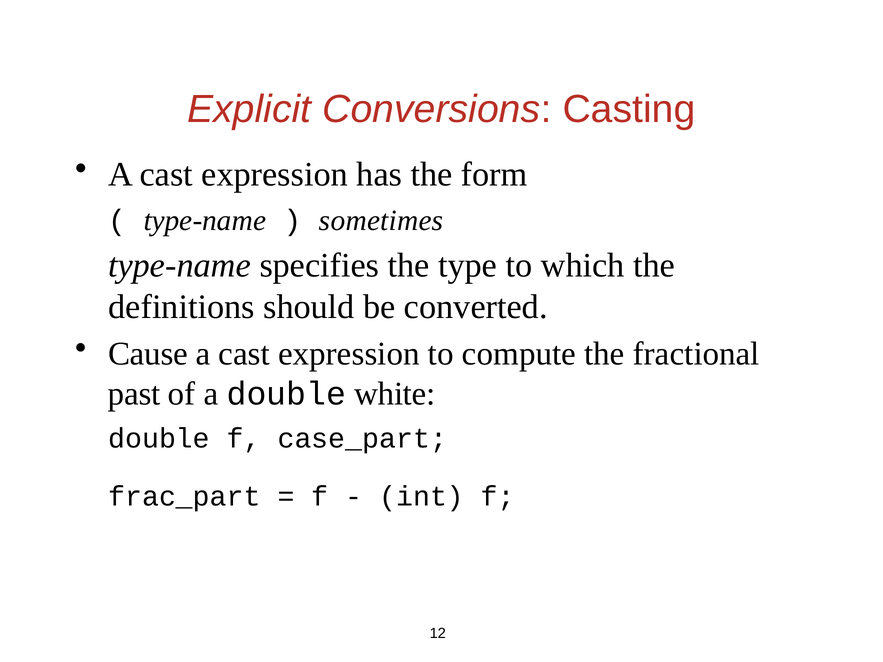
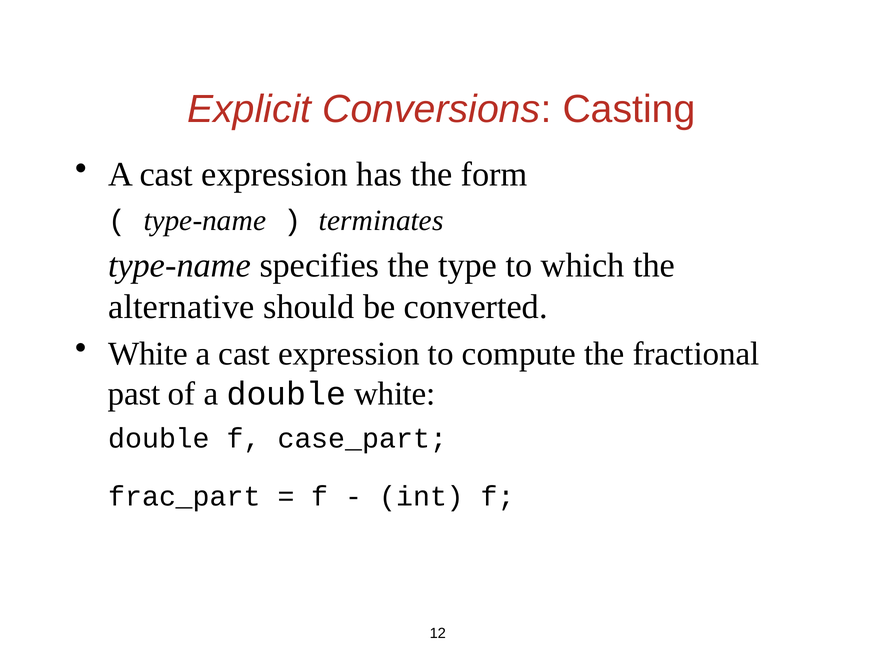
sometimes: sometimes -> terminates (381, 220)
definitions: definitions -> alternative (181, 307)
Cause: Cause -> White (148, 354)
